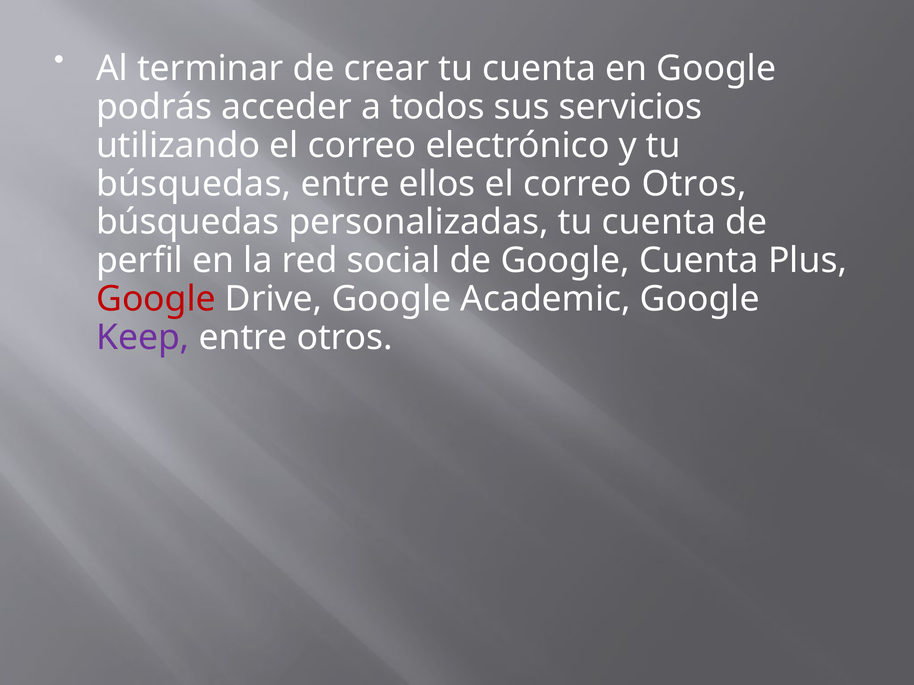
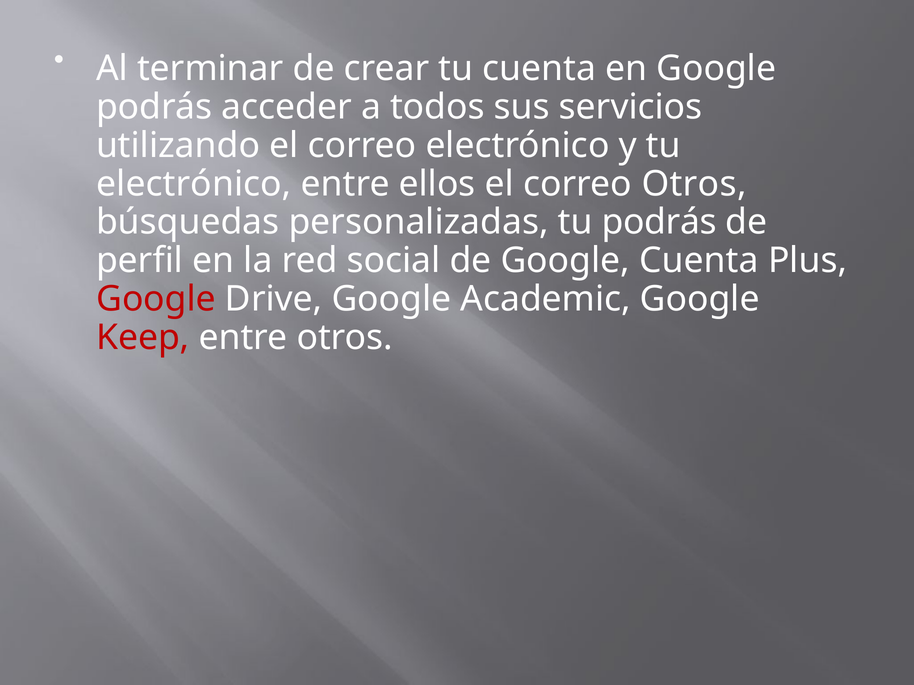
búsquedas: búsquedas -> electrónico (194, 184)
personalizadas tu cuenta: cuenta -> podrás (659, 222)
Keep colour: purple -> red (143, 338)
